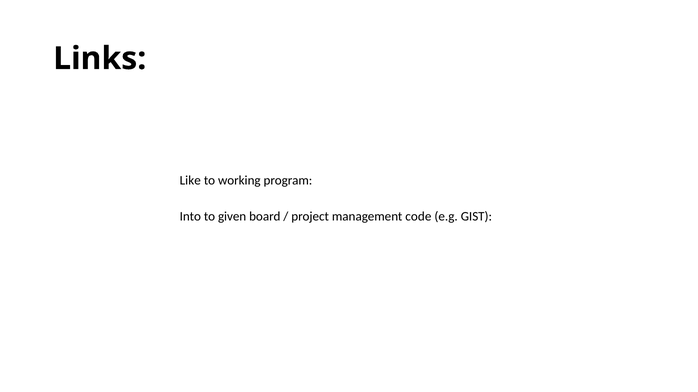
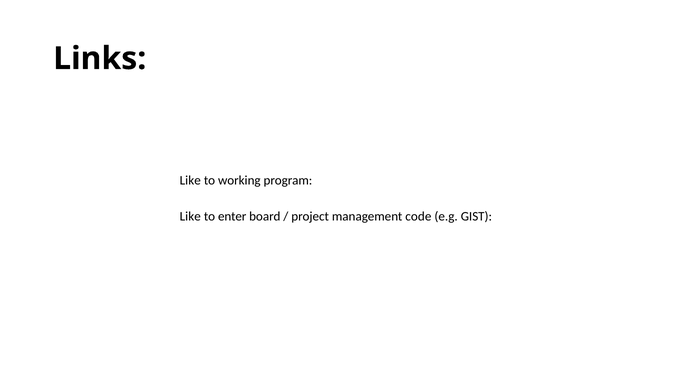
Into: Into -> Like (190, 217)
given: given -> enter (232, 217)
